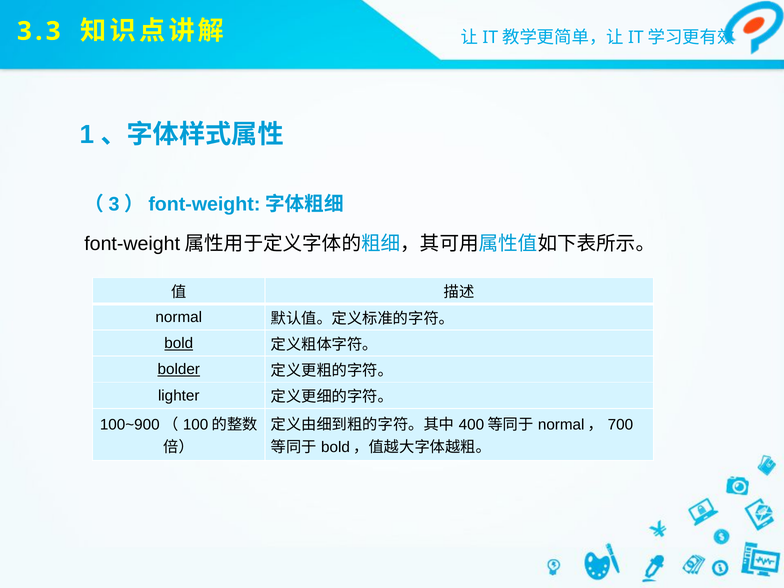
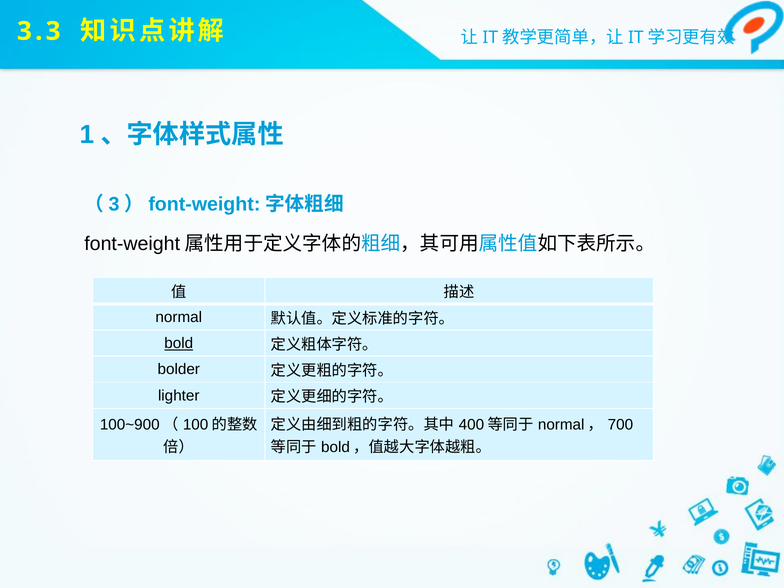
bolder underline: present -> none (179, 369)
